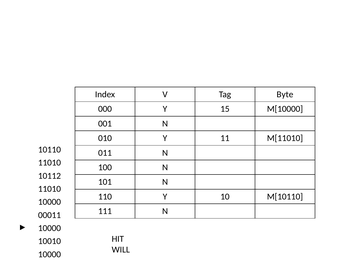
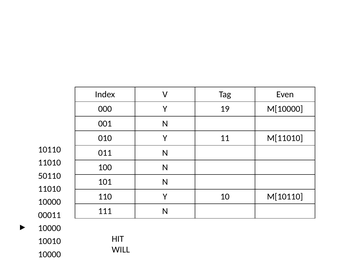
Byte: Byte -> Even (285, 94)
15: 15 -> 19 (225, 109)
10112: 10112 -> 50110 (49, 176)
